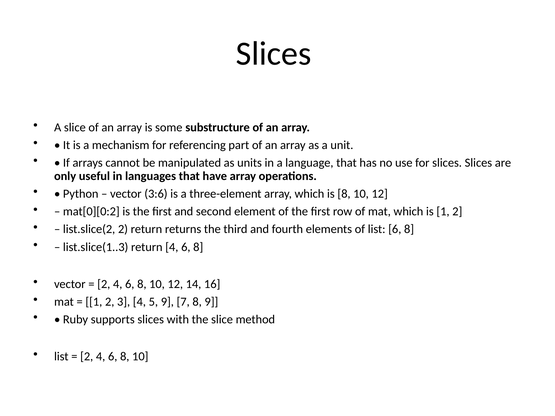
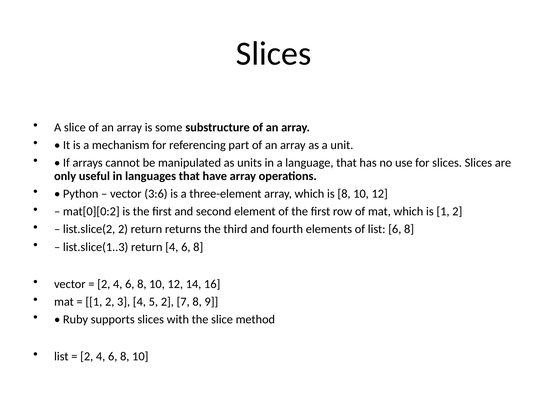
5 9: 9 -> 2 (167, 302)
